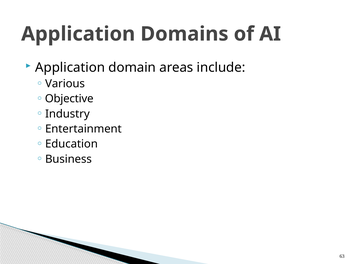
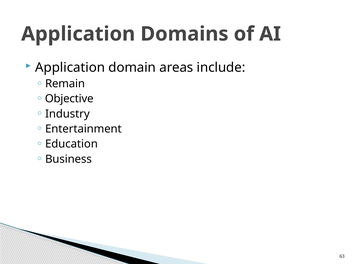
Various: Various -> Remain (65, 84)
